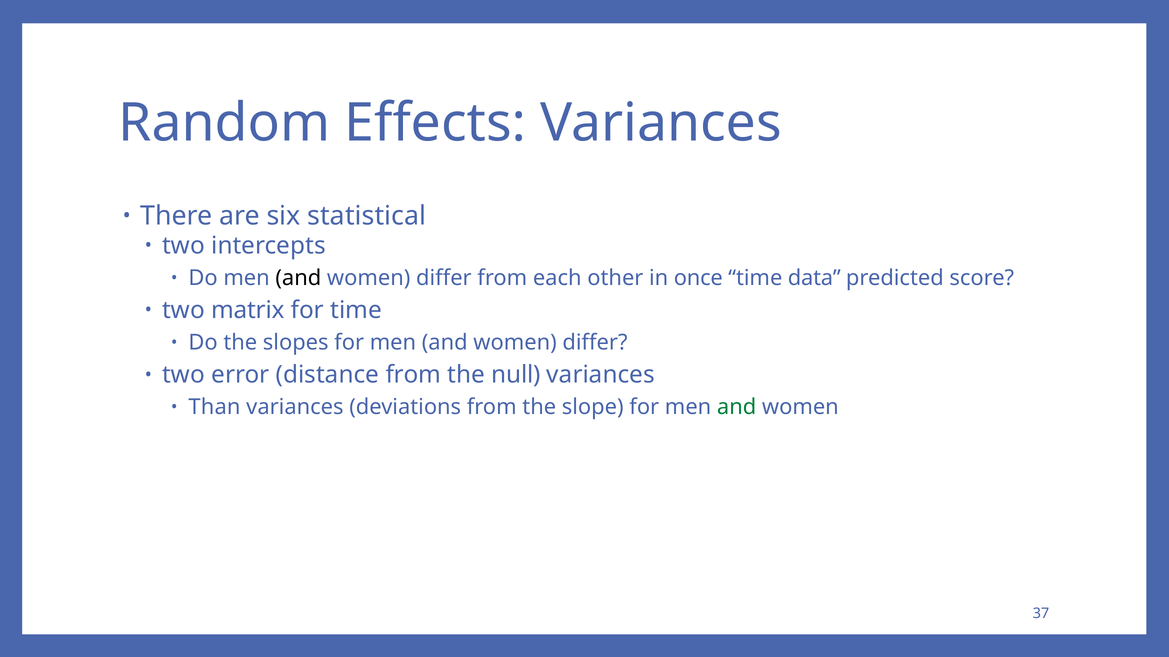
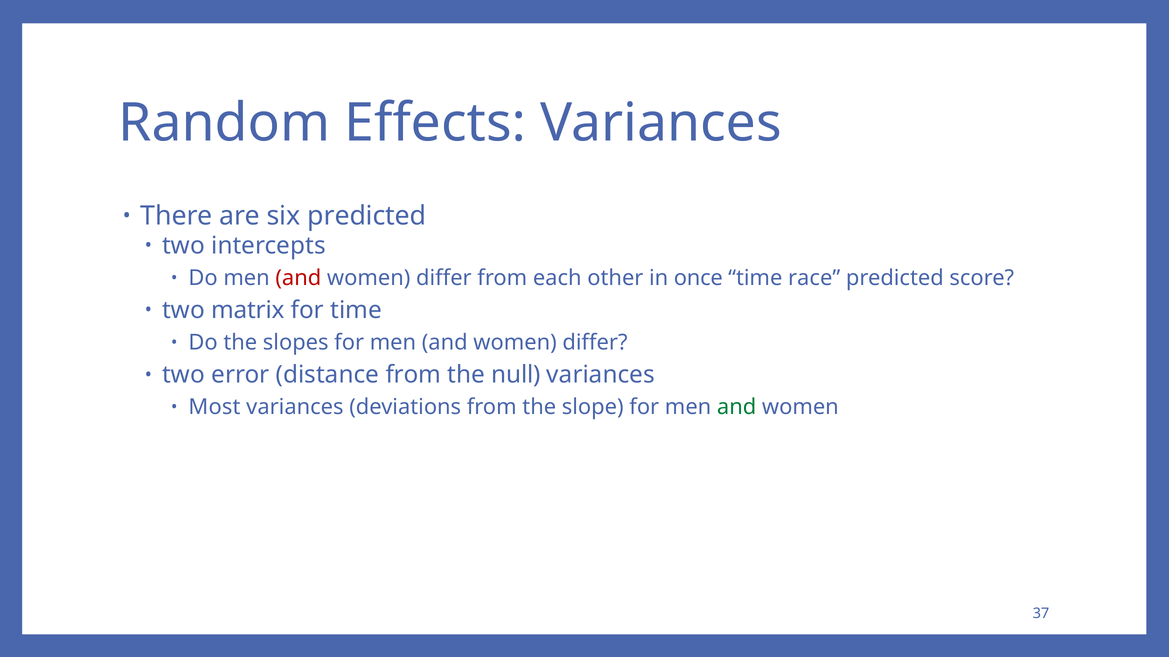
six statistical: statistical -> predicted (367, 216)
and colour: black -> red (298, 278)
data: data -> race (814, 278)
Than: Than -> Most (214, 408)
